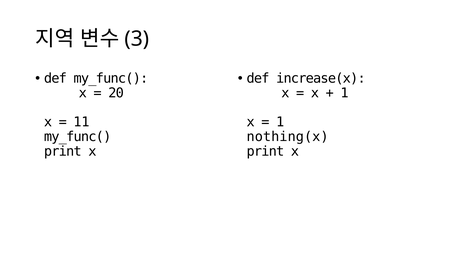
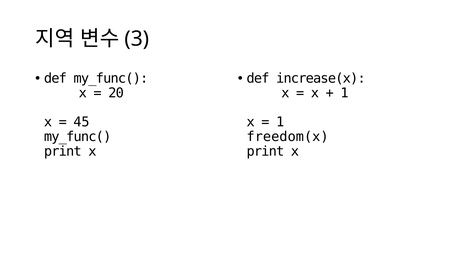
11: 11 -> 45 (81, 122)
nothing(x: nothing(x -> freedom(x (288, 136)
